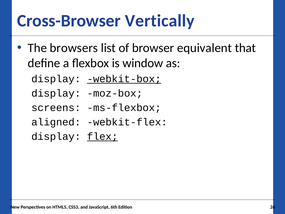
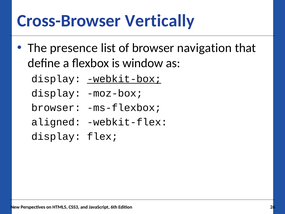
browsers: browsers -> presence (74, 48)
equivalent: equivalent -> navigation (204, 48)
screens: screens -> browser (56, 108)
flex underline: present -> none (102, 136)
